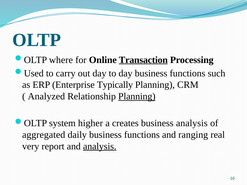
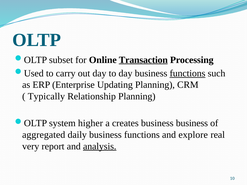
where: where -> subset (61, 60)
functions underline: none -> present (188, 73)
Typically: Typically -> Updating (115, 85)
Analyzed: Analyzed -> Typically (46, 96)
Planning underline: present -> none (137, 96)
business analysis: analysis -> business (192, 123)
ranging: ranging -> explore (193, 135)
